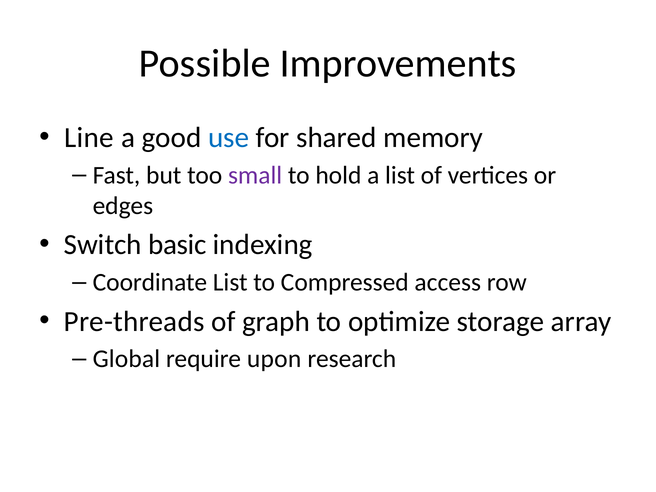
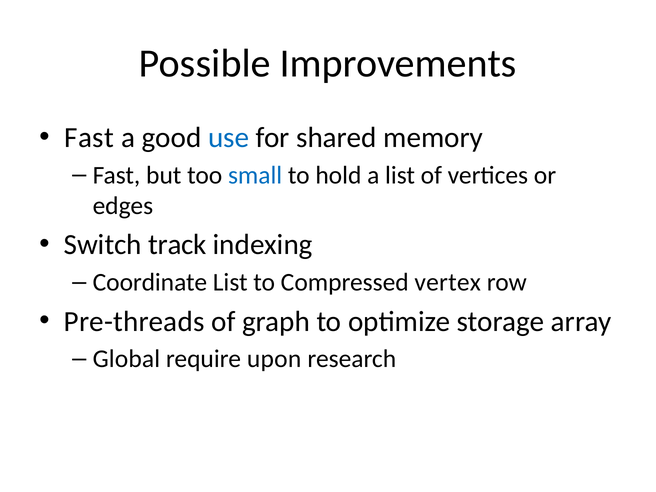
Line: Line -> Fast (89, 138)
small colour: purple -> blue (255, 175)
basic: basic -> track (177, 245)
access: access -> vertex (448, 282)
